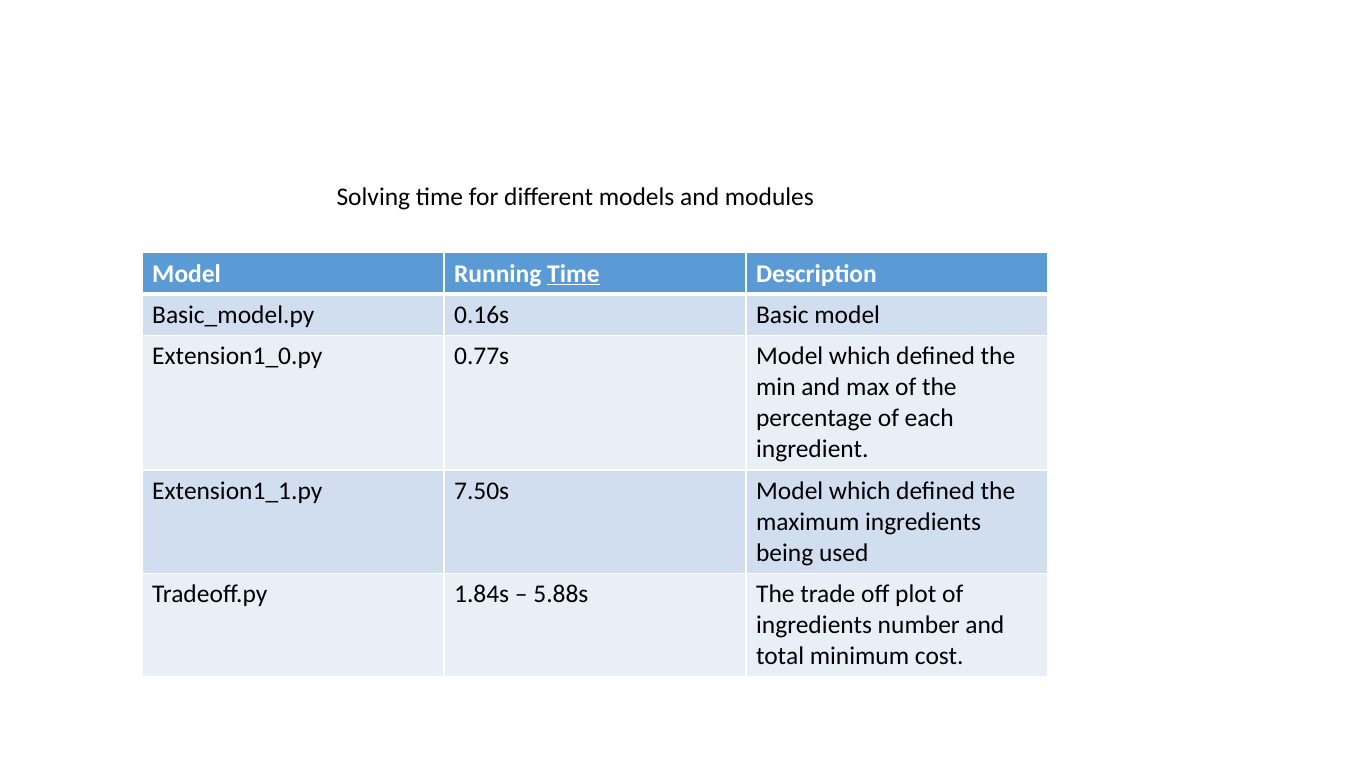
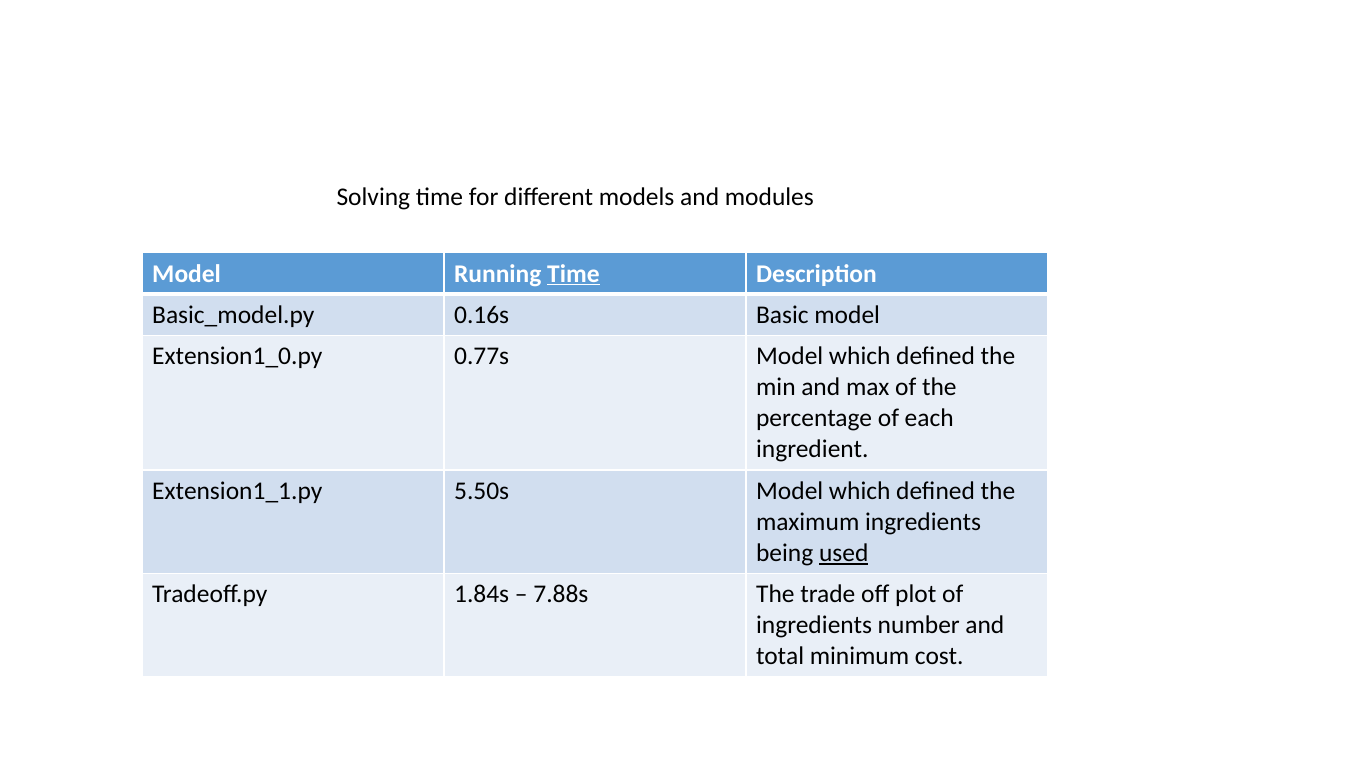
7.50s: 7.50s -> 5.50s (482, 491)
used underline: none -> present (844, 553)
5.88s: 5.88s -> 7.88s (561, 595)
